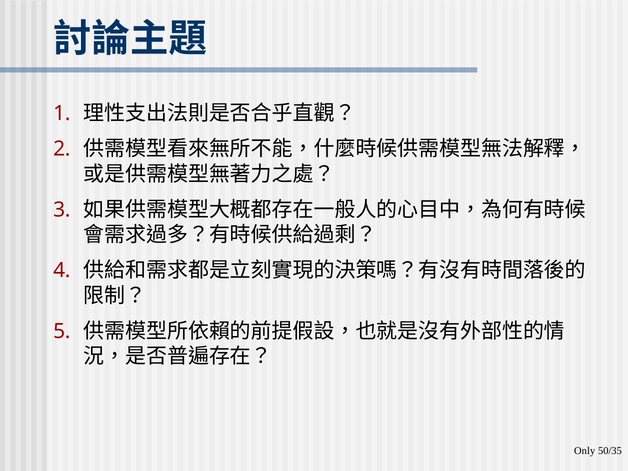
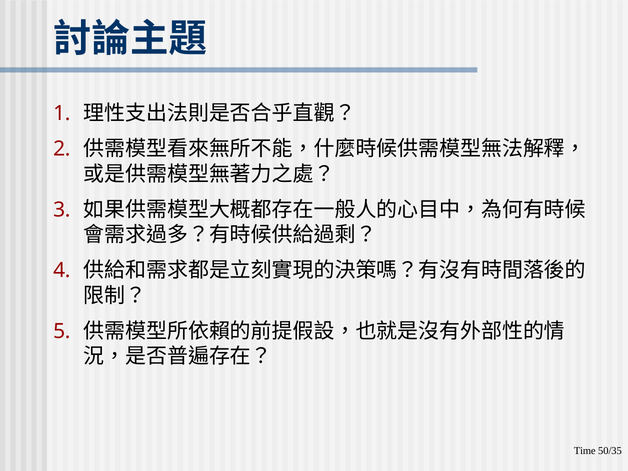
Only: Only -> Time (585, 451)
